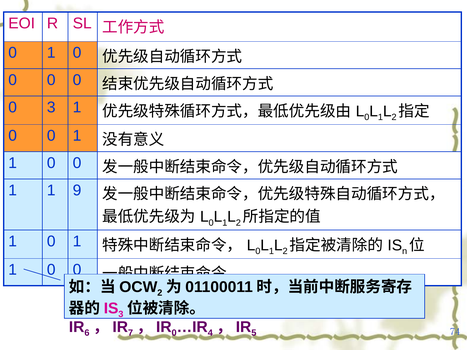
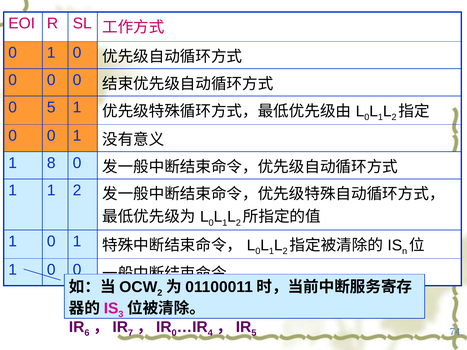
0 3: 3 -> 5 (51, 107)
0: 0 -> 8 (51, 163)
1 9: 9 -> 2 (77, 190)
